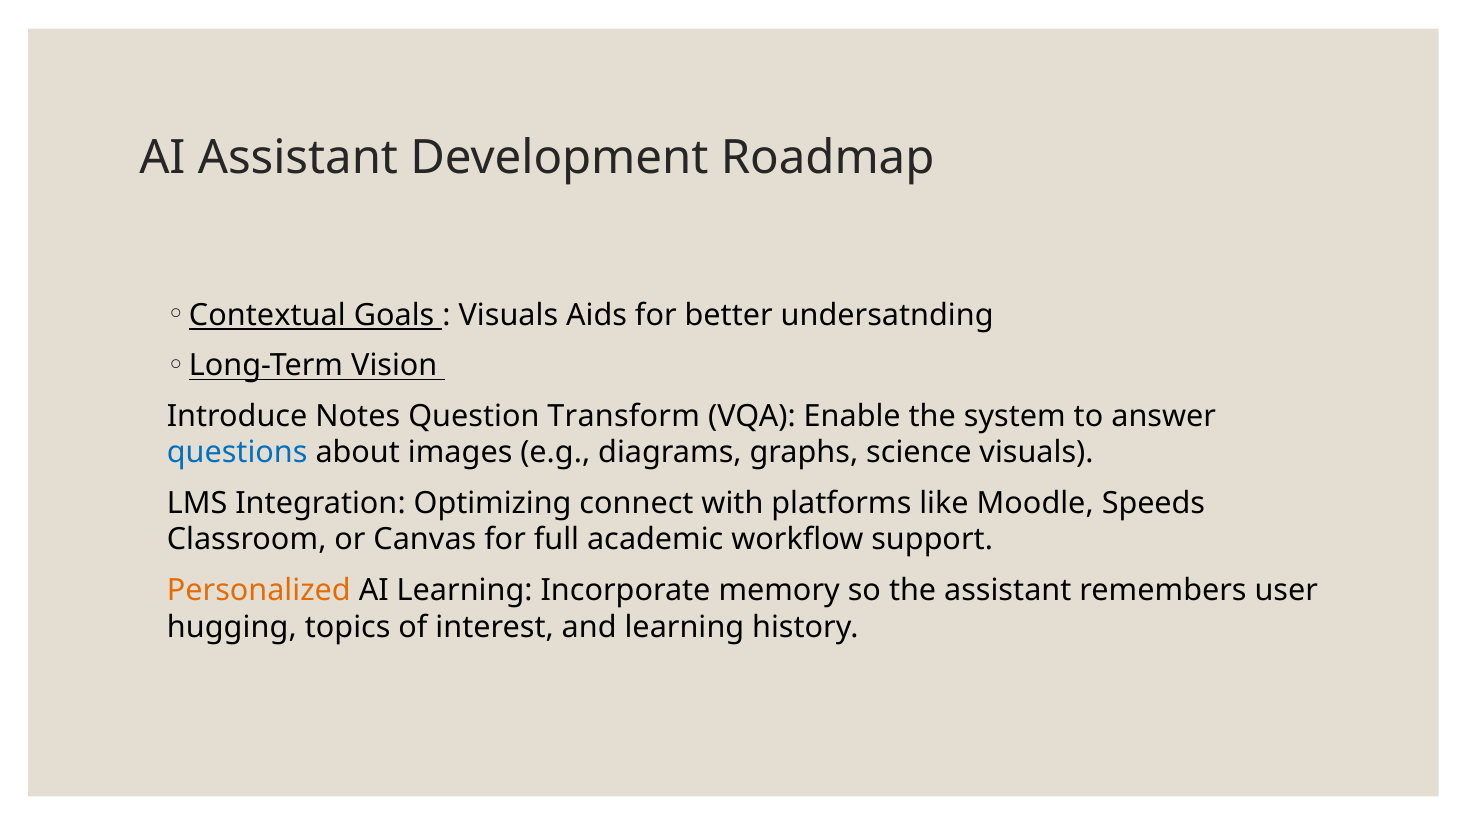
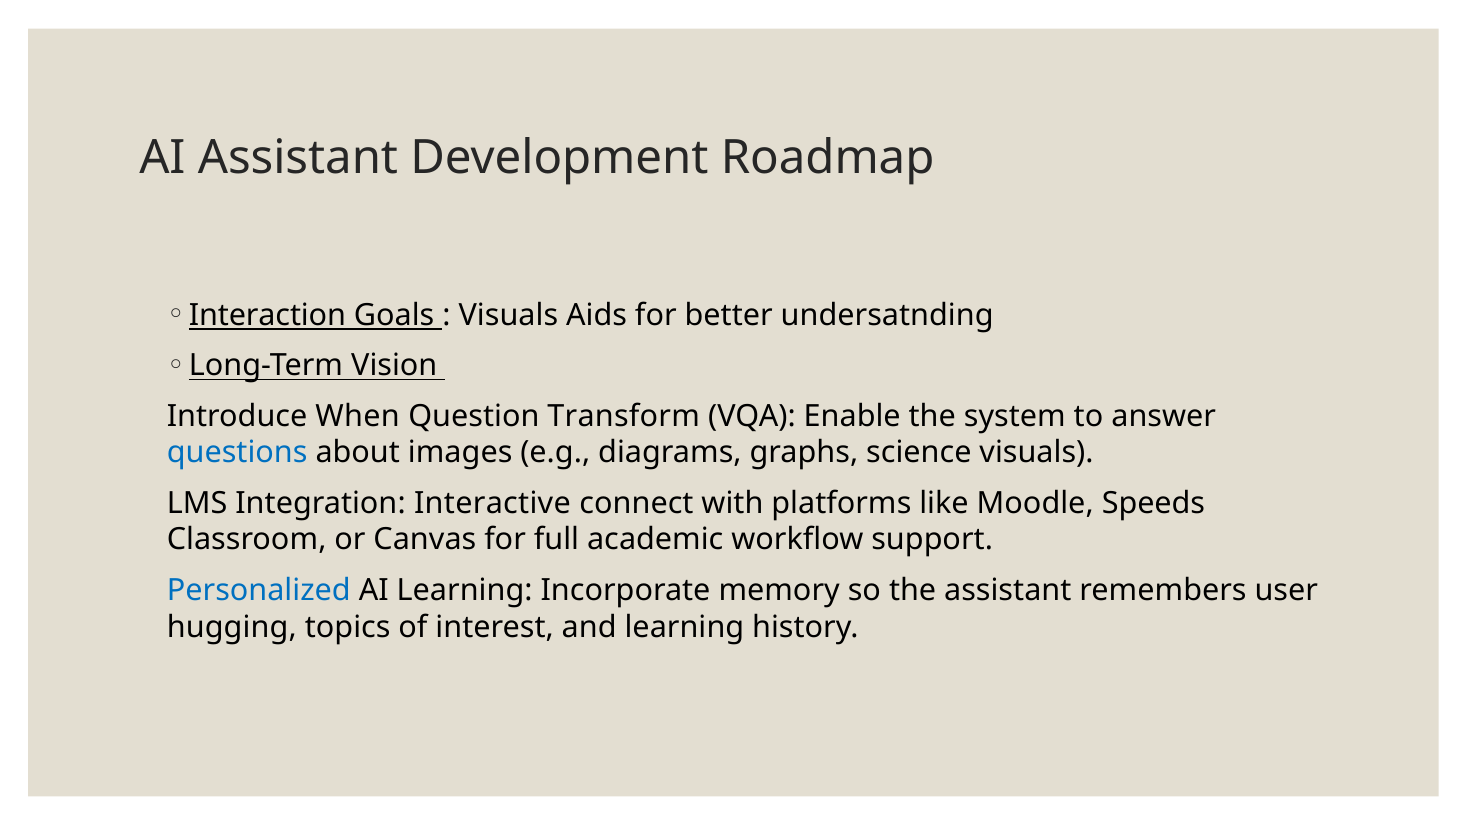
Contextual: Contextual -> Interaction (267, 315)
Notes: Notes -> When (358, 416)
Optimizing: Optimizing -> Interactive (492, 503)
Personalized colour: orange -> blue (259, 590)
